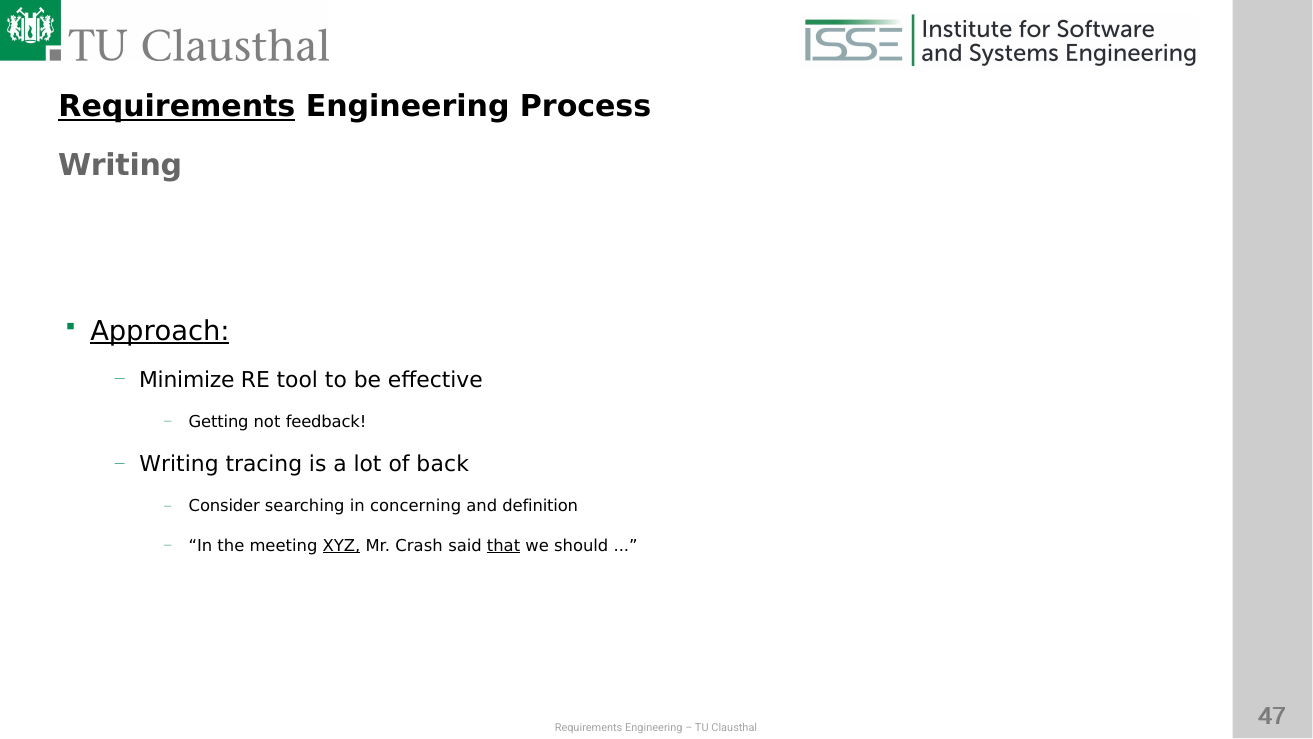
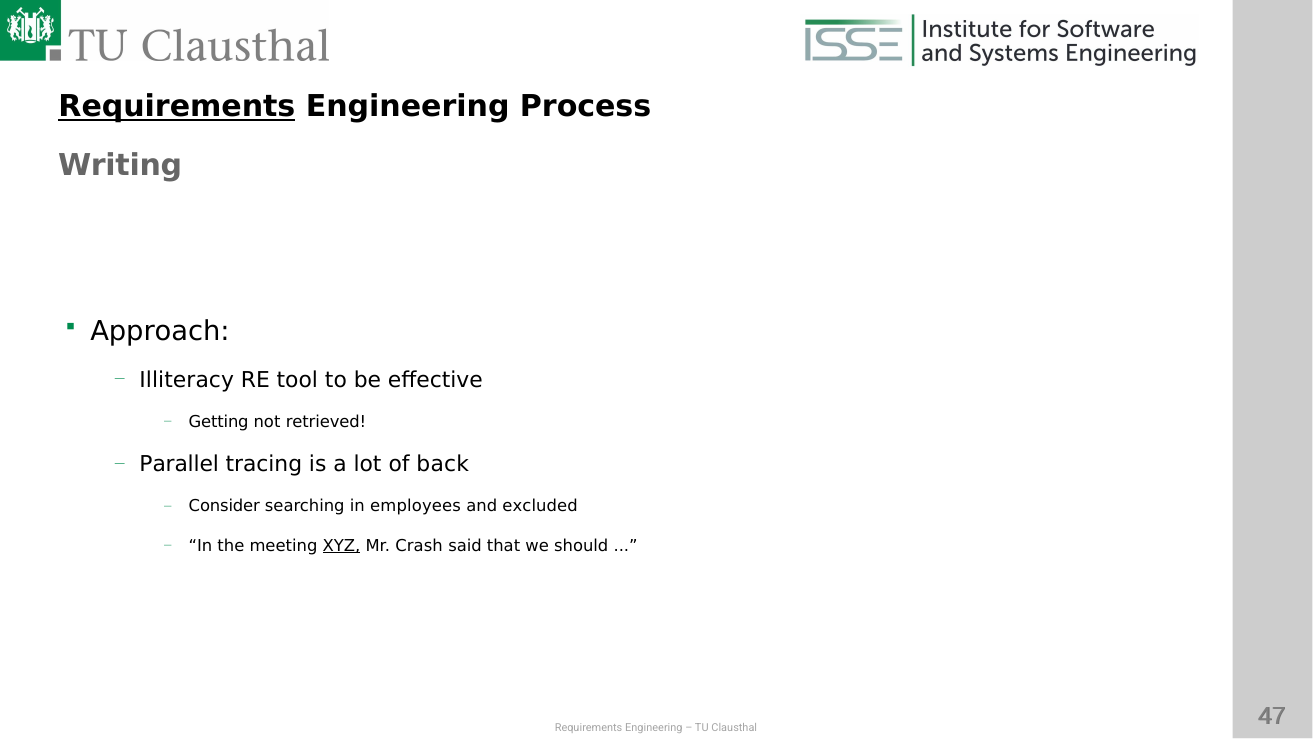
Approach underline: present -> none (160, 331)
Minimize: Minimize -> Illiteracy (187, 380)
feedback: feedback -> retrieved (326, 422)
Writing: Writing -> Parallel (179, 464)
concerning: concerning -> employees (416, 506)
definition: definition -> excluded (540, 506)
that underline: present -> none (504, 545)
